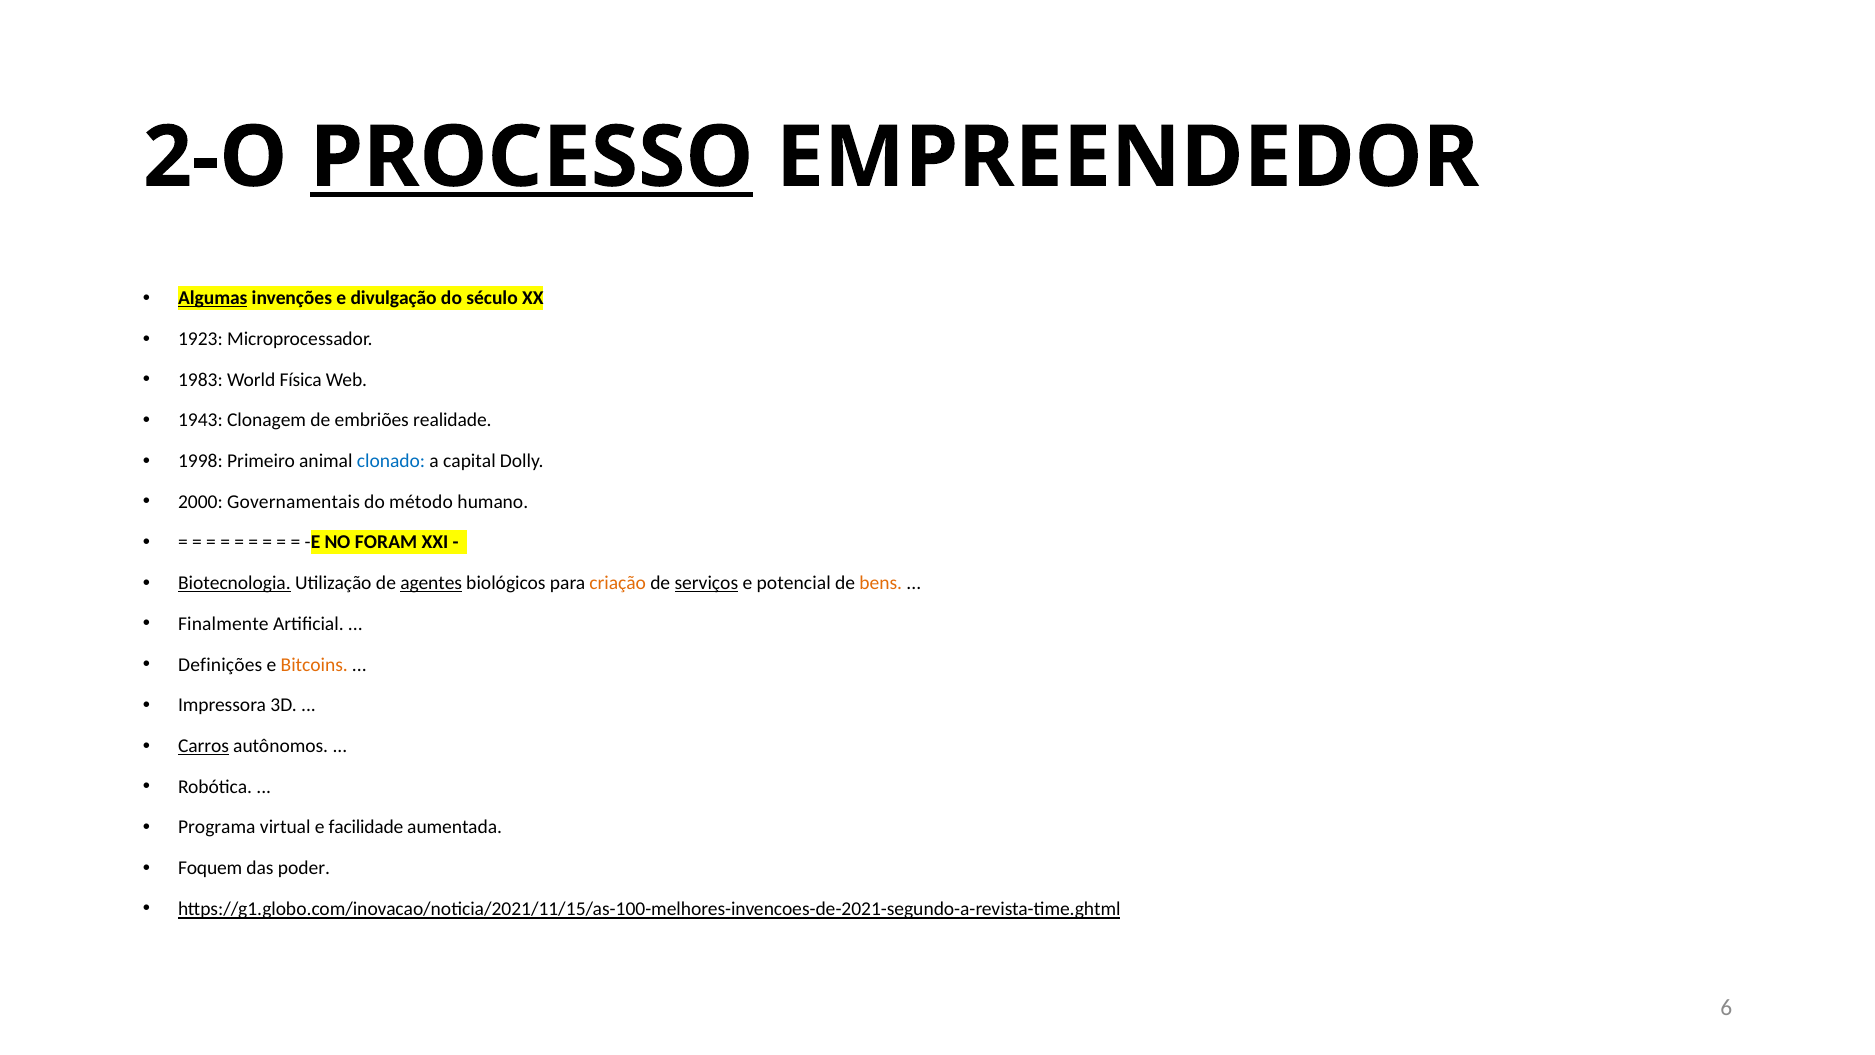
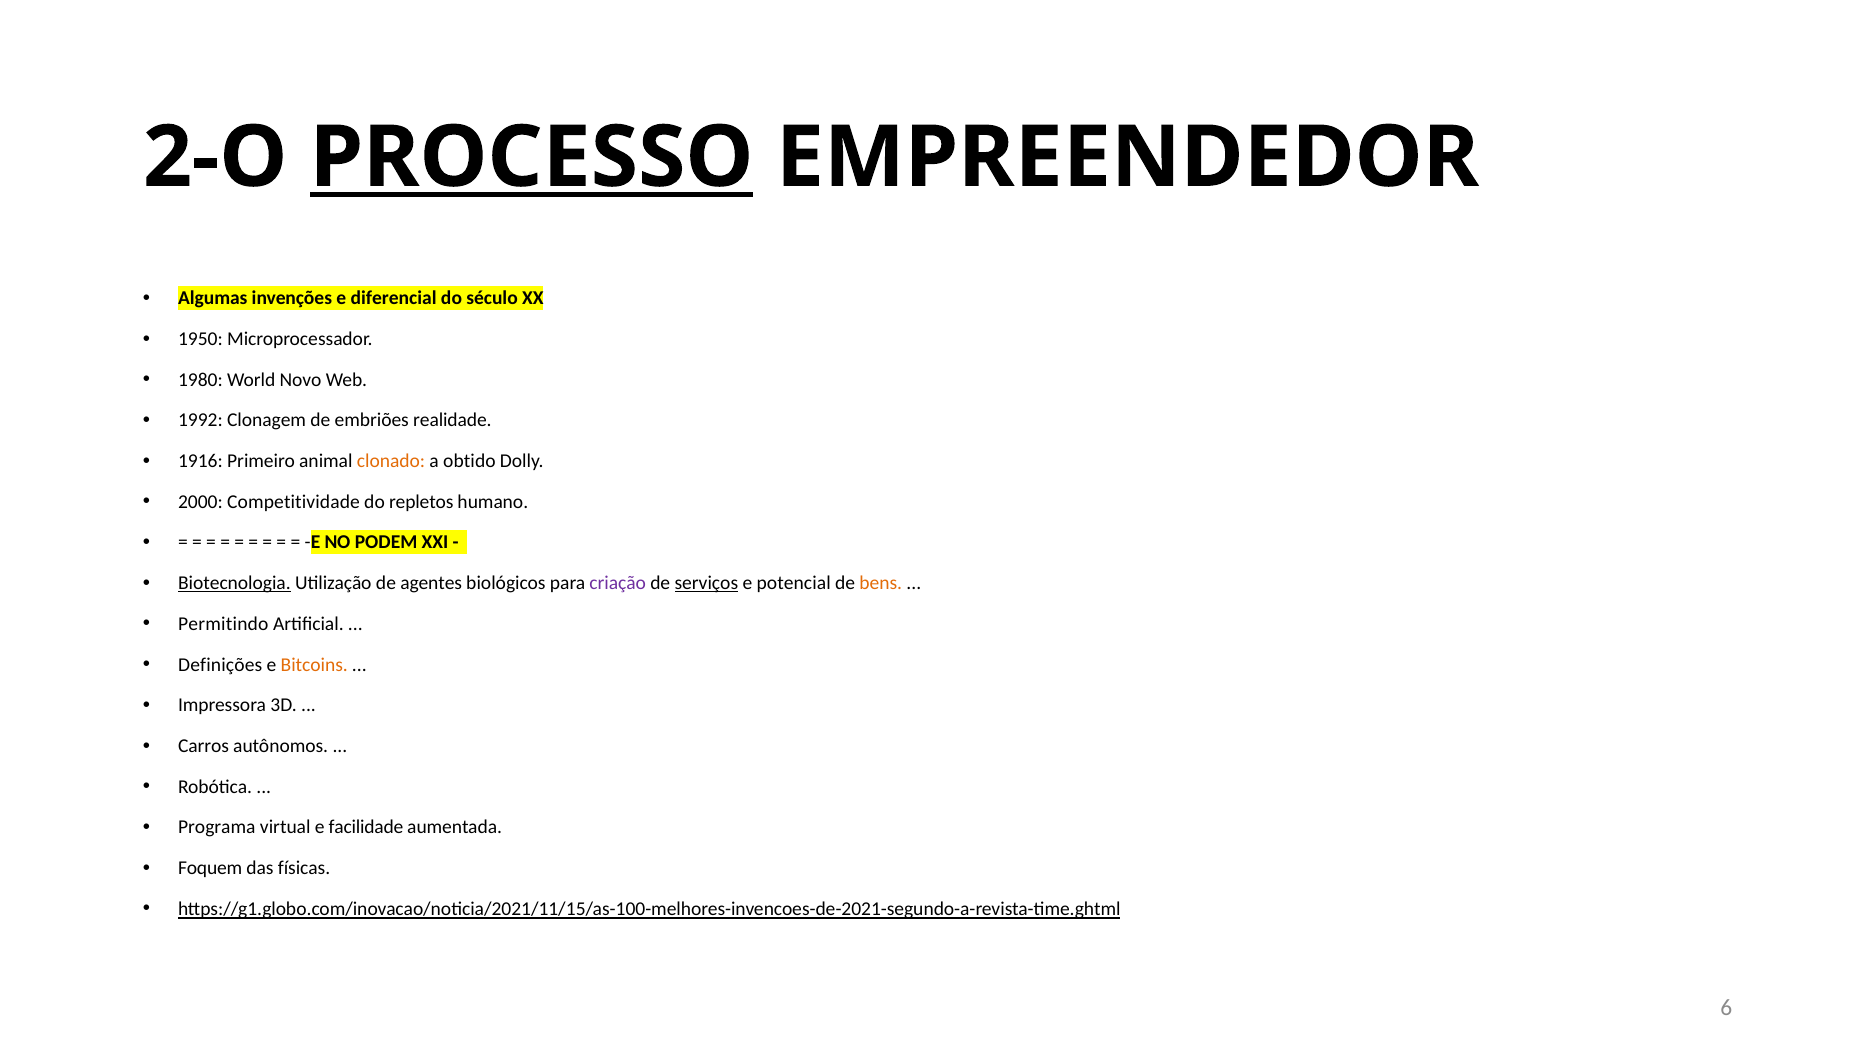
Algumas underline: present -> none (213, 298)
divulgação: divulgação -> diferencial (394, 298)
1923: 1923 -> 1950 (200, 339)
1983: 1983 -> 1980 (200, 380)
Física: Física -> Novo (301, 380)
1943: 1943 -> 1992 (200, 420)
1998: 1998 -> 1916 (200, 461)
clonado colour: blue -> orange (391, 461)
capital: capital -> obtido (469, 461)
Governamentais: Governamentais -> Competitividade (294, 502)
método: método -> repletos (421, 502)
FORAM: FORAM -> PODEM (386, 542)
agentes underline: present -> none (431, 583)
criação colour: orange -> purple (618, 583)
Finalmente: Finalmente -> Permitindo (223, 624)
Carros underline: present -> none (204, 746)
poder: poder -> físicas (304, 868)
